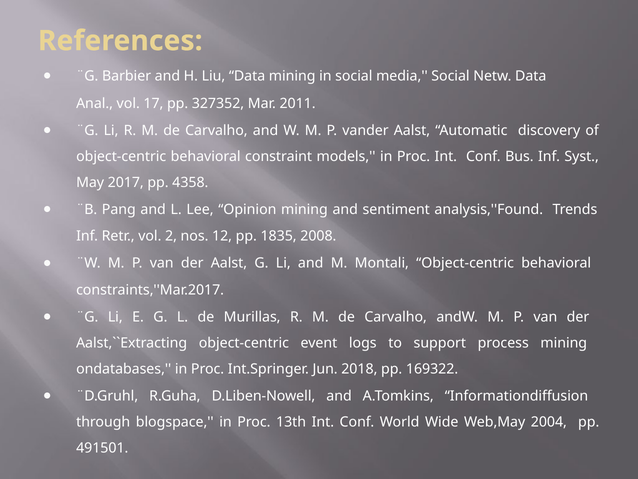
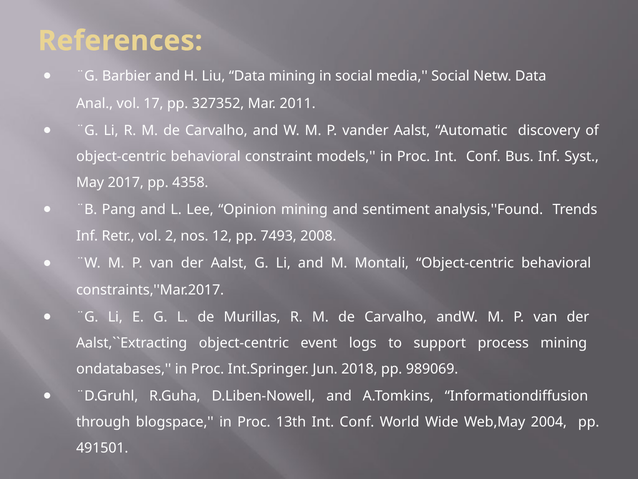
1835: 1835 -> 7493 (279, 236)
169322: 169322 -> 989069 (432, 369)
